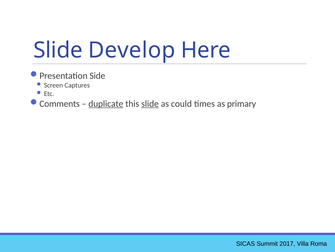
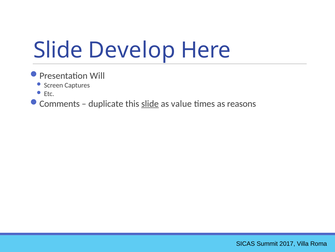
Side: Side -> Will (97, 75)
duplicate underline: present -> none (106, 103)
could: could -> value (181, 103)
primary: primary -> reasons (242, 103)
